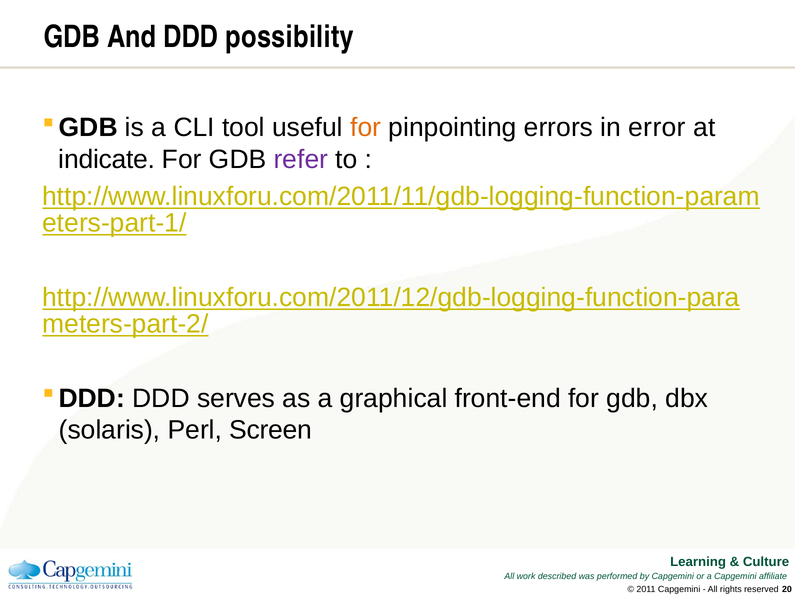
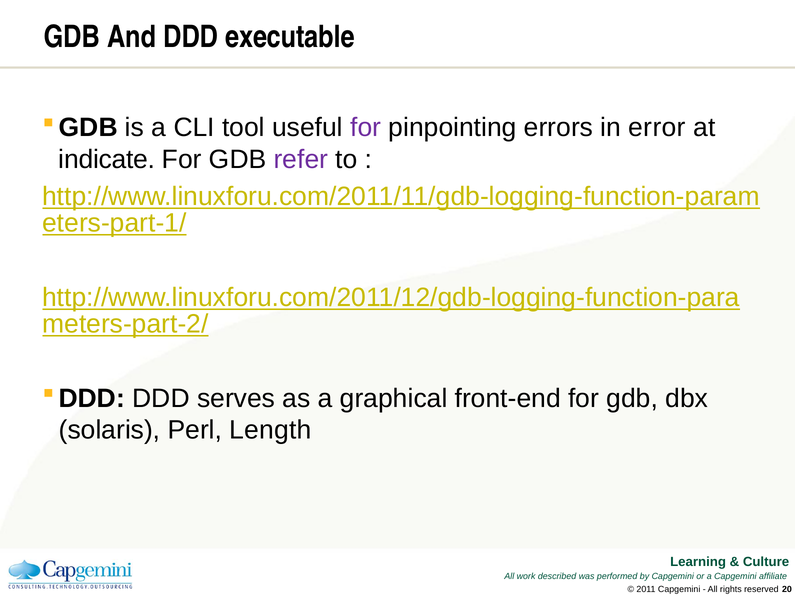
possibility: possibility -> executable (290, 37)
for colour: orange -> purple (366, 127)
Screen: Screen -> Length (271, 430)
